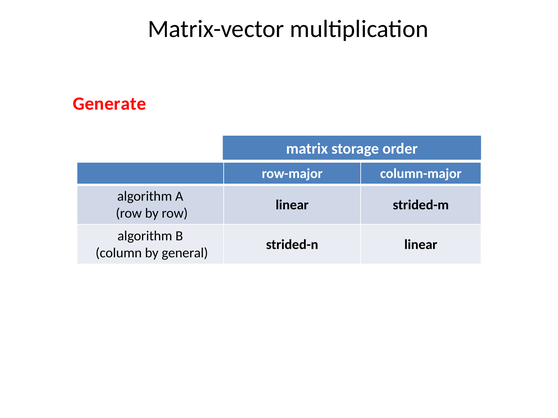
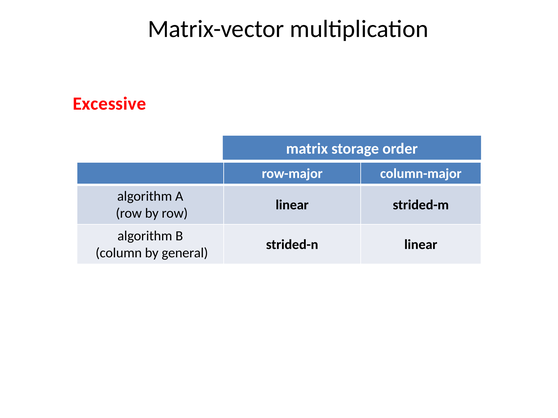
Generate: Generate -> Excessive (109, 104)
